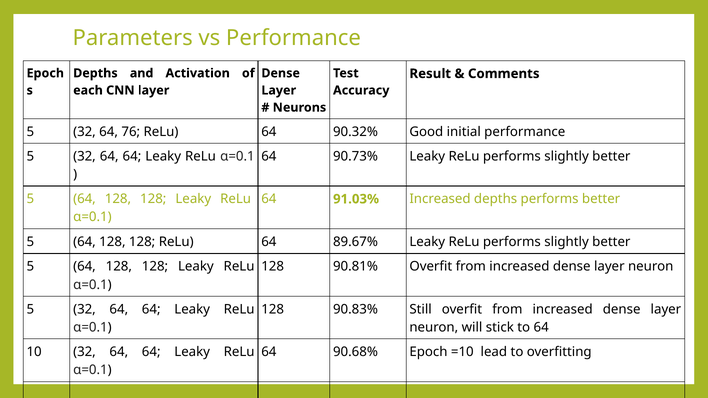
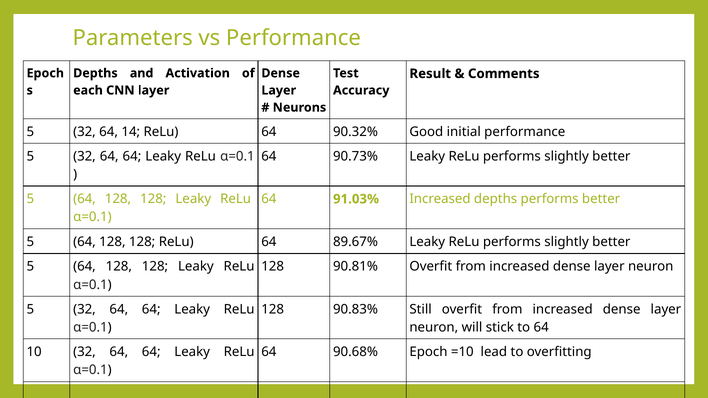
76: 76 -> 14 (131, 132)
